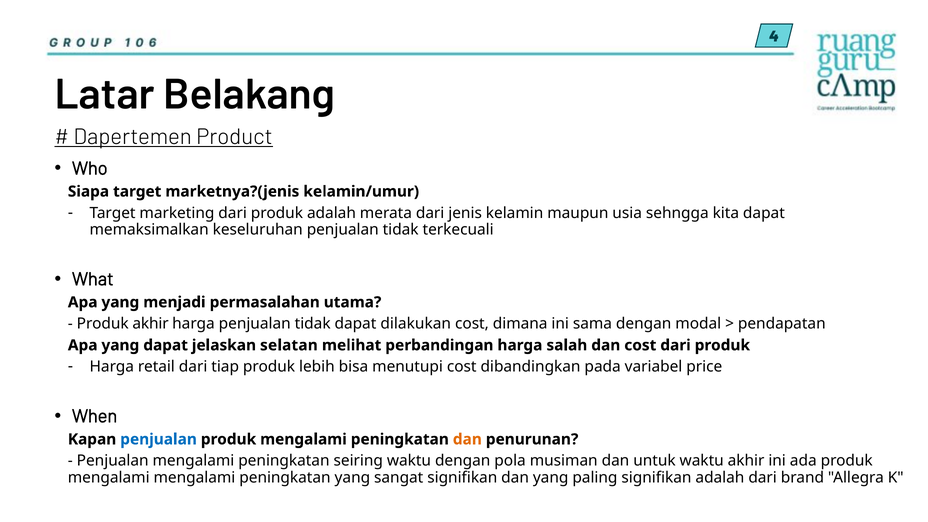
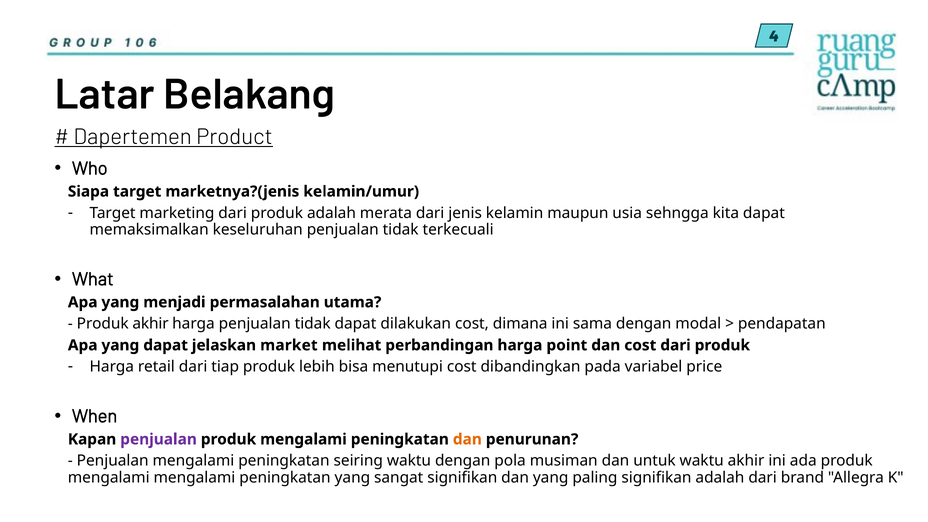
selatan: selatan -> market (289, 345)
salah: salah -> point (567, 345)
penjualan colour: blue -> purple (159, 439)
